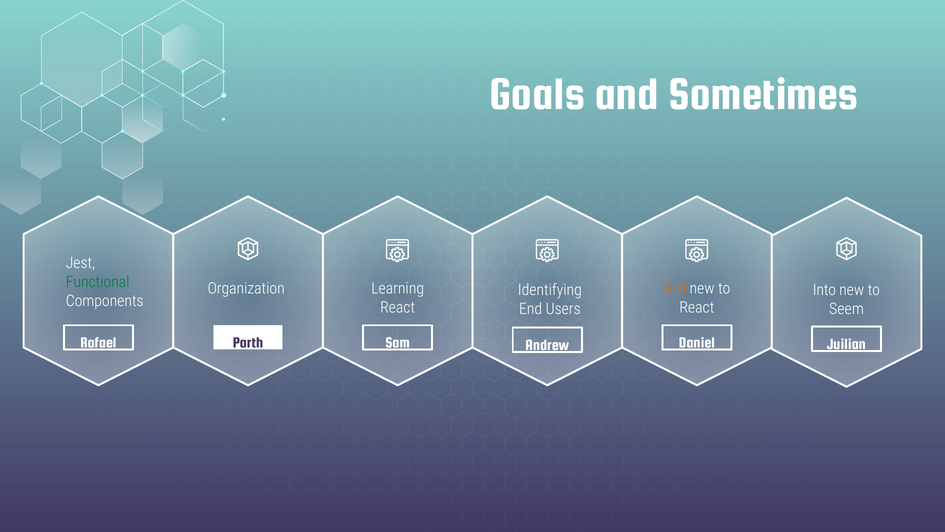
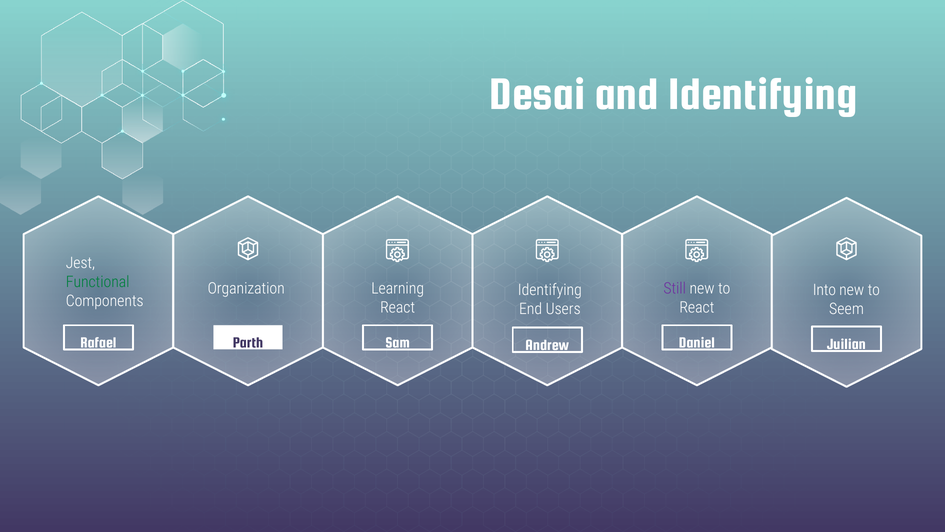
Goals: Goals -> Desai (537, 94)
and Sometimes: Sometimes -> Identifying (763, 94)
Still colour: orange -> purple (675, 289)
